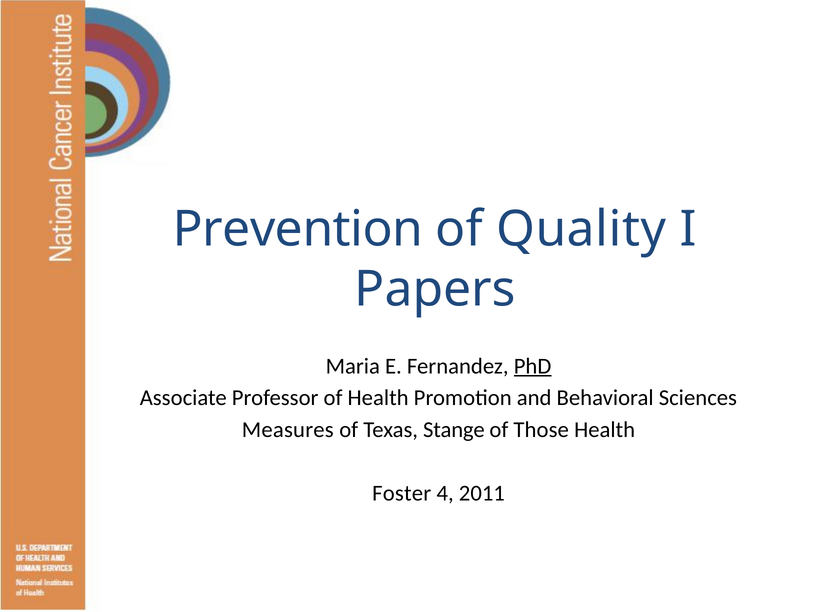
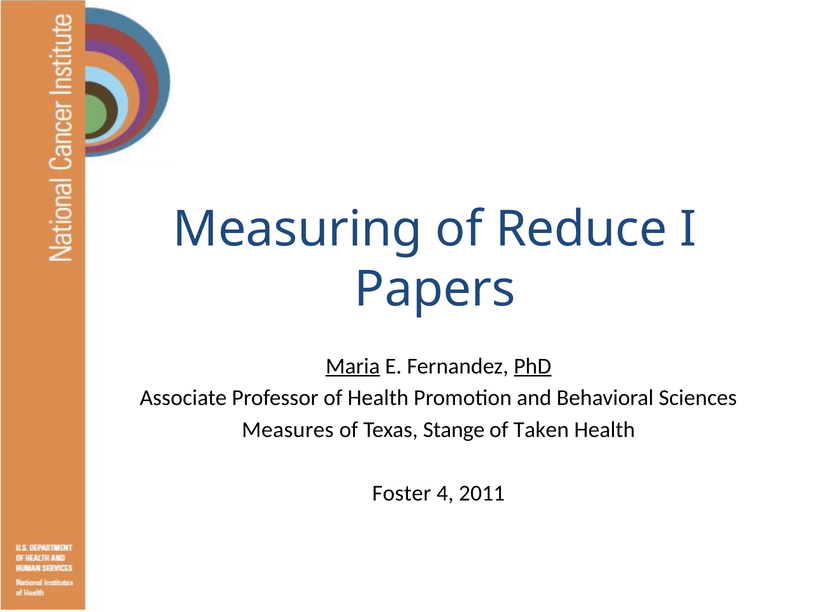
Prevention: Prevention -> Measuring (298, 230)
Quality: Quality -> Reduce (581, 230)
Maria underline: none -> present (353, 366)
Those: Those -> Taken (541, 430)
